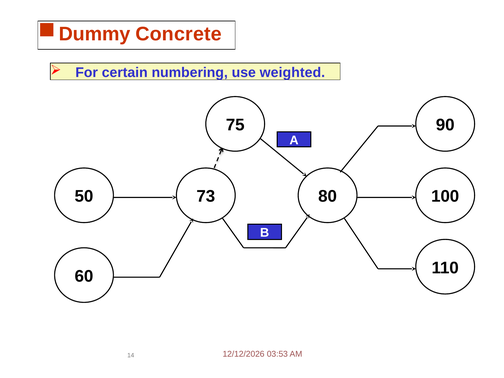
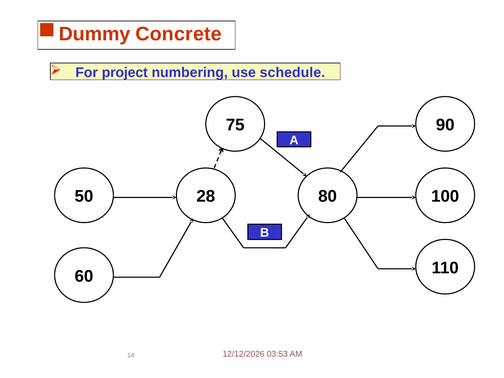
certain: certain -> project (125, 72)
weighted: weighted -> schedule (292, 72)
73: 73 -> 28 (206, 196)
